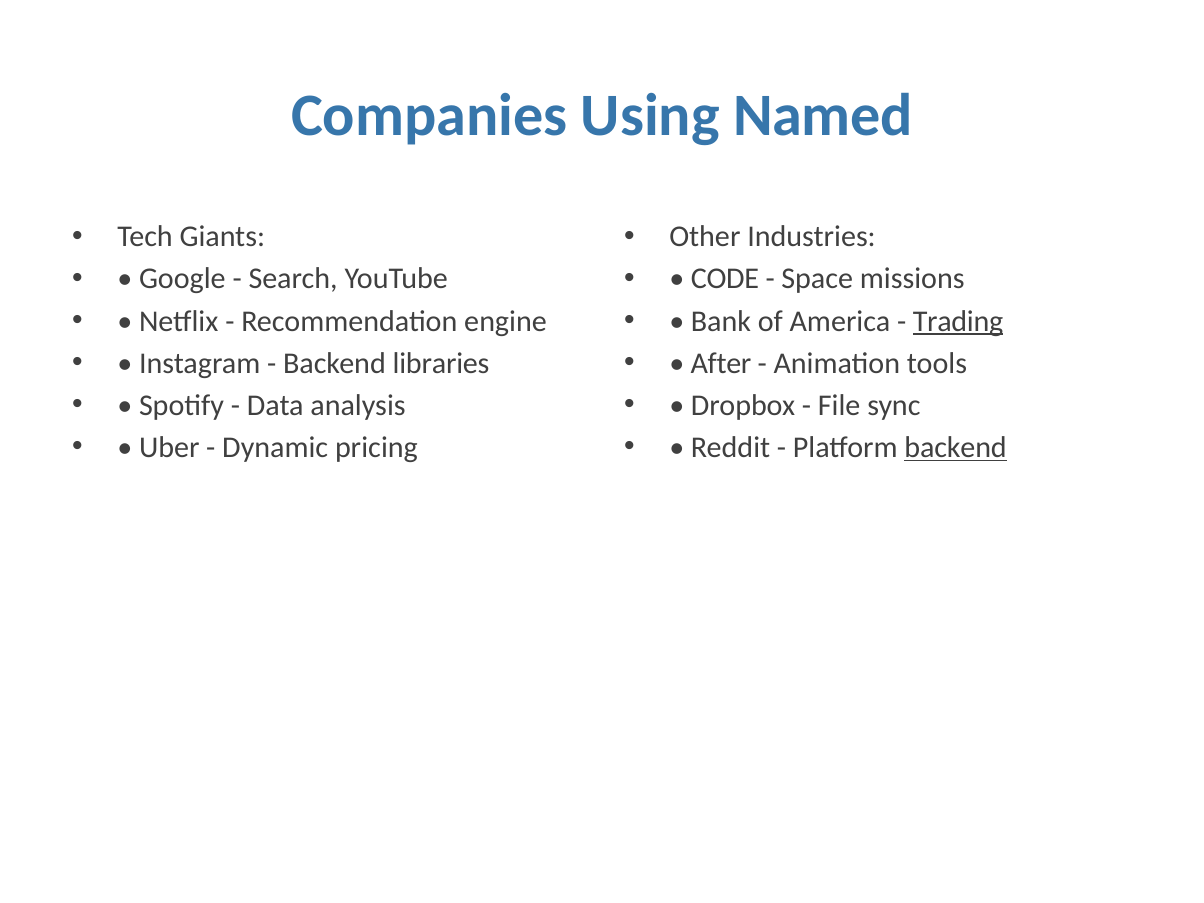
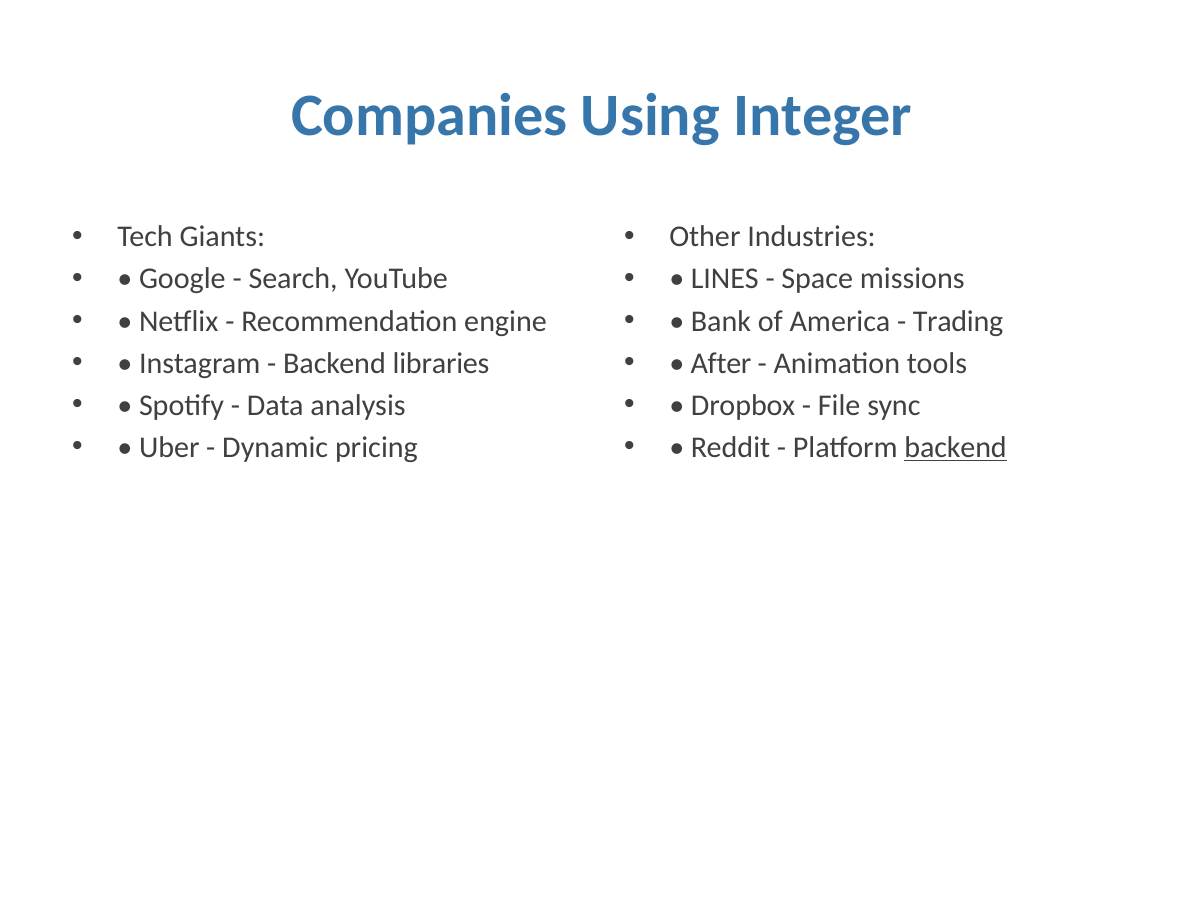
Named: Named -> Integer (823, 116)
CODE: CODE -> LINES (725, 279)
Trading underline: present -> none (958, 321)
